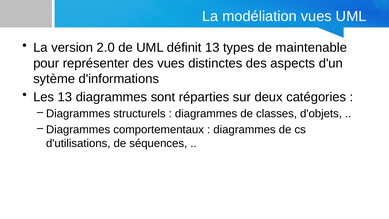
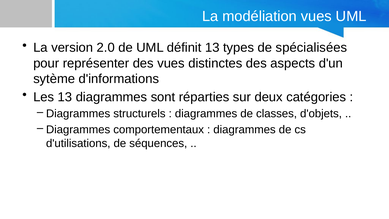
maintenable: maintenable -> spécialisées (311, 48)
